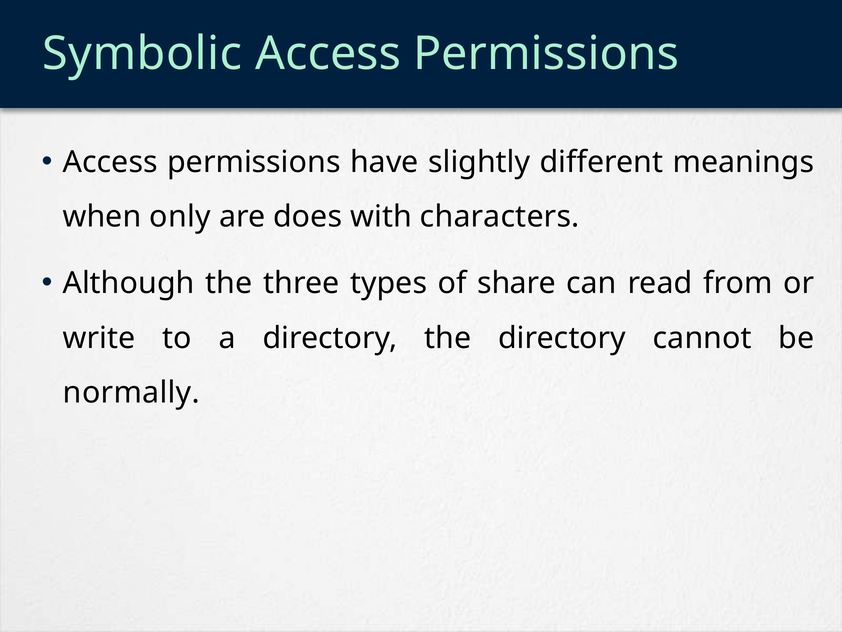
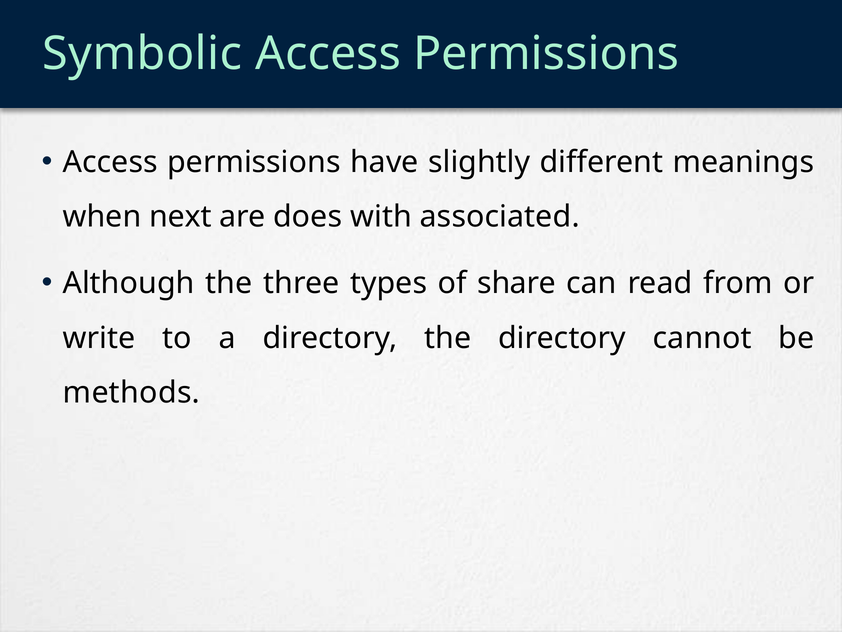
only: only -> next (180, 217)
characters: characters -> associated (500, 217)
normally: normally -> methods (131, 393)
